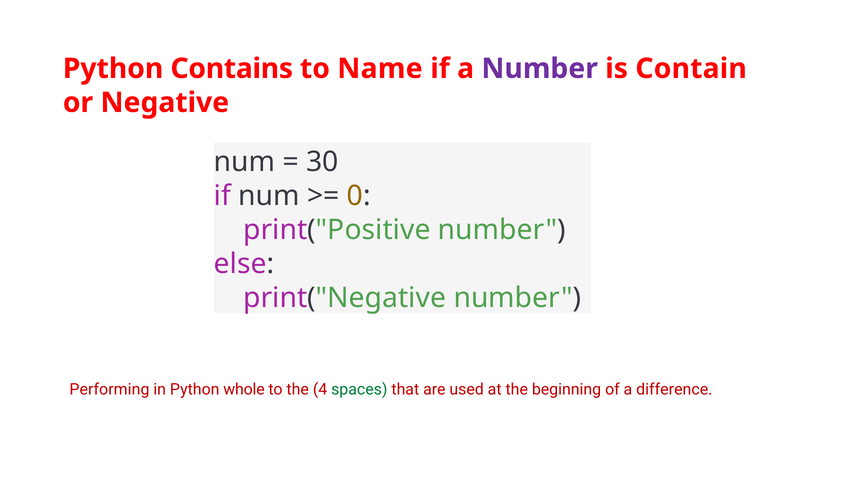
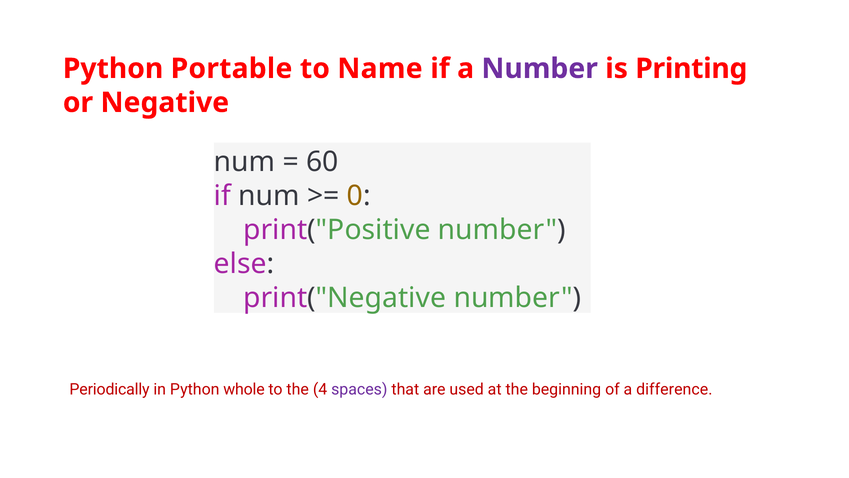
Contains: Contains -> Portable (232, 69)
Contain: Contain -> Printing (691, 69)
30: 30 -> 60 (322, 162)
Performing: Performing -> Periodically (110, 389)
spaces colour: green -> purple (359, 389)
